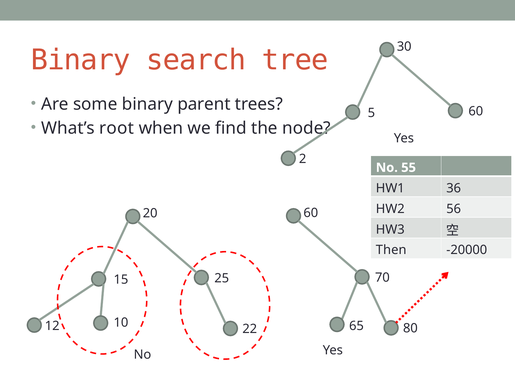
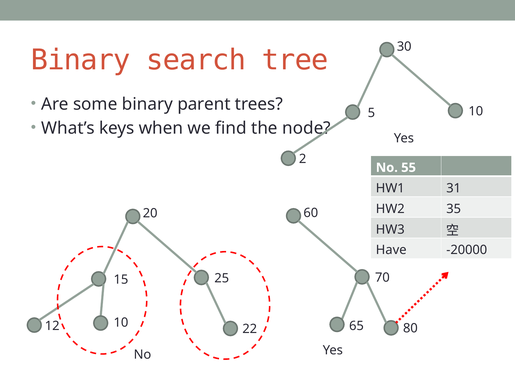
5 60: 60 -> 10 (476, 111)
root: root -> keys (117, 128)
36: 36 -> 31 (454, 188)
56: 56 -> 35 (454, 209)
Then: Then -> Have (391, 250)
